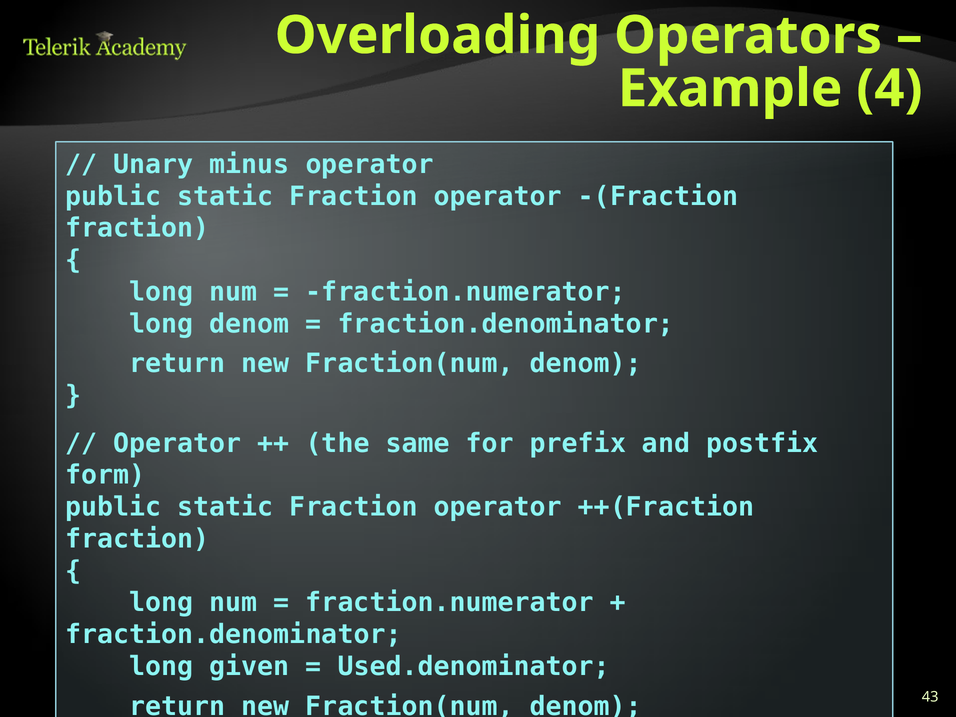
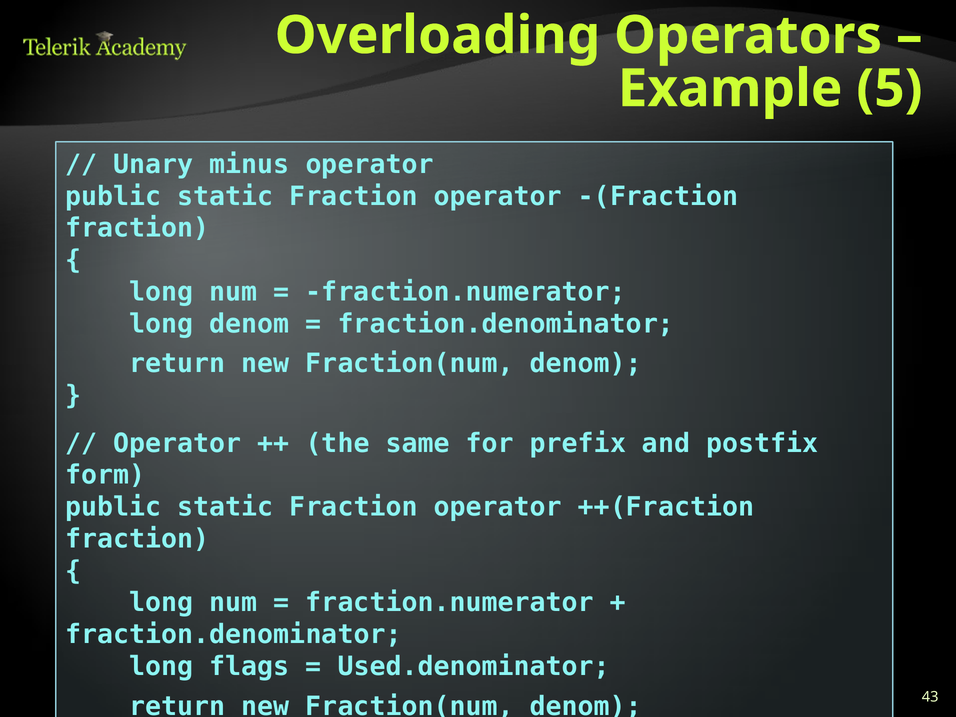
4: 4 -> 5 (889, 89)
given: given -> flags (249, 666)
